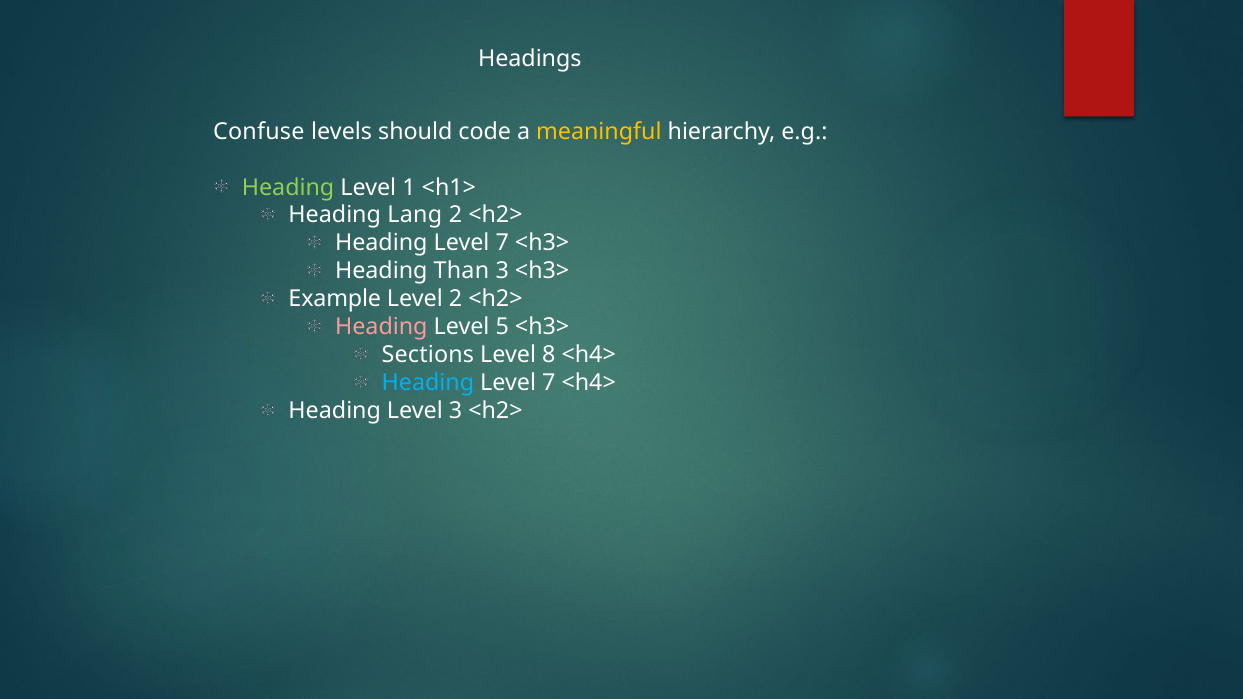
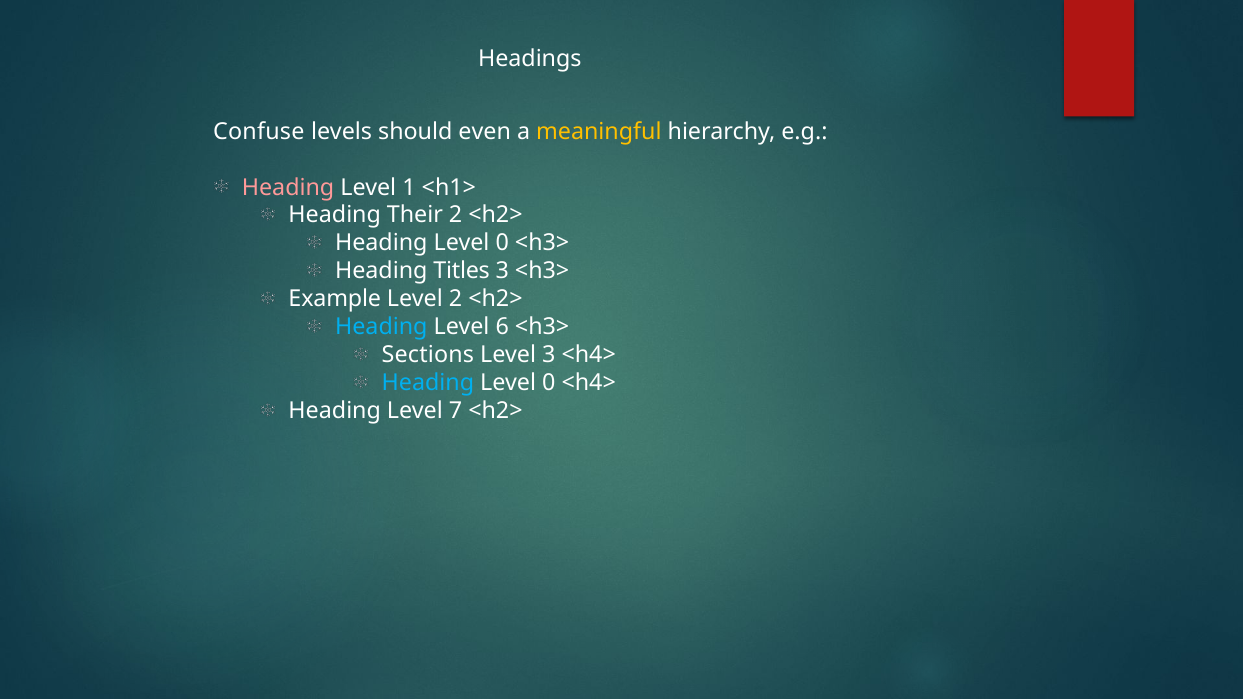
code: code -> even (485, 131)
Heading colour: light green -> pink (288, 187)
Lang: Lang -> Their (415, 215)
7: 7 -> 0 (502, 243)
Than: Than -> Titles (462, 271)
Heading colour: pink -> light blue (381, 327)
5: 5 -> 6 (502, 327)
Level 8: 8 -> 3 (549, 355)
7: 7 -> 0 (549, 383)
Level 3: 3 -> 7 (456, 411)
